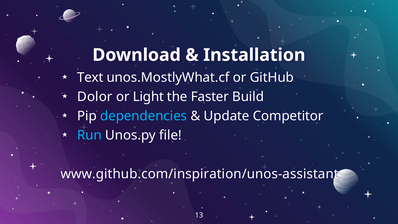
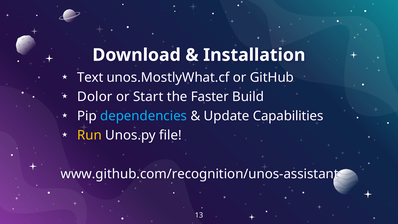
Light: Light -> Start (148, 97)
Competitor: Competitor -> Capabilities (288, 116)
Run colour: light blue -> yellow (89, 135)
www.github.com/inspiration/unos-assistant: www.github.com/inspiration/unos-assistant -> www.github.com/recognition/unos-assistant (200, 174)
